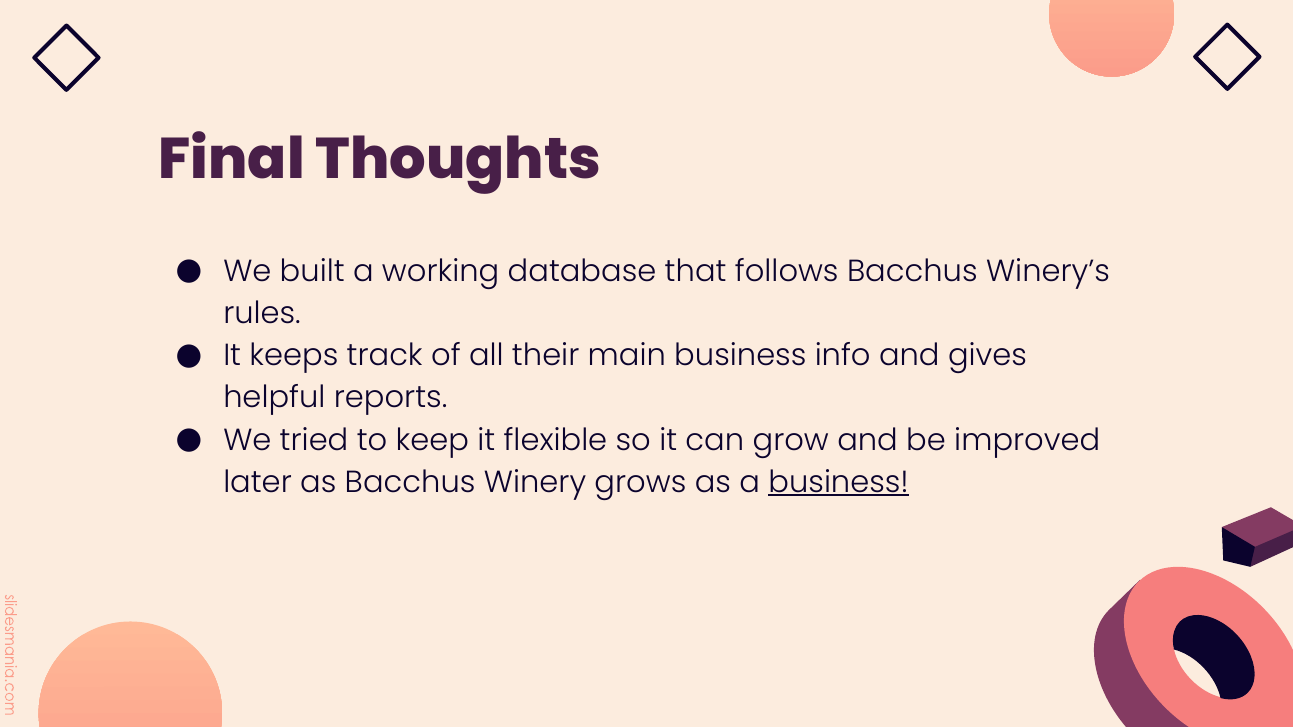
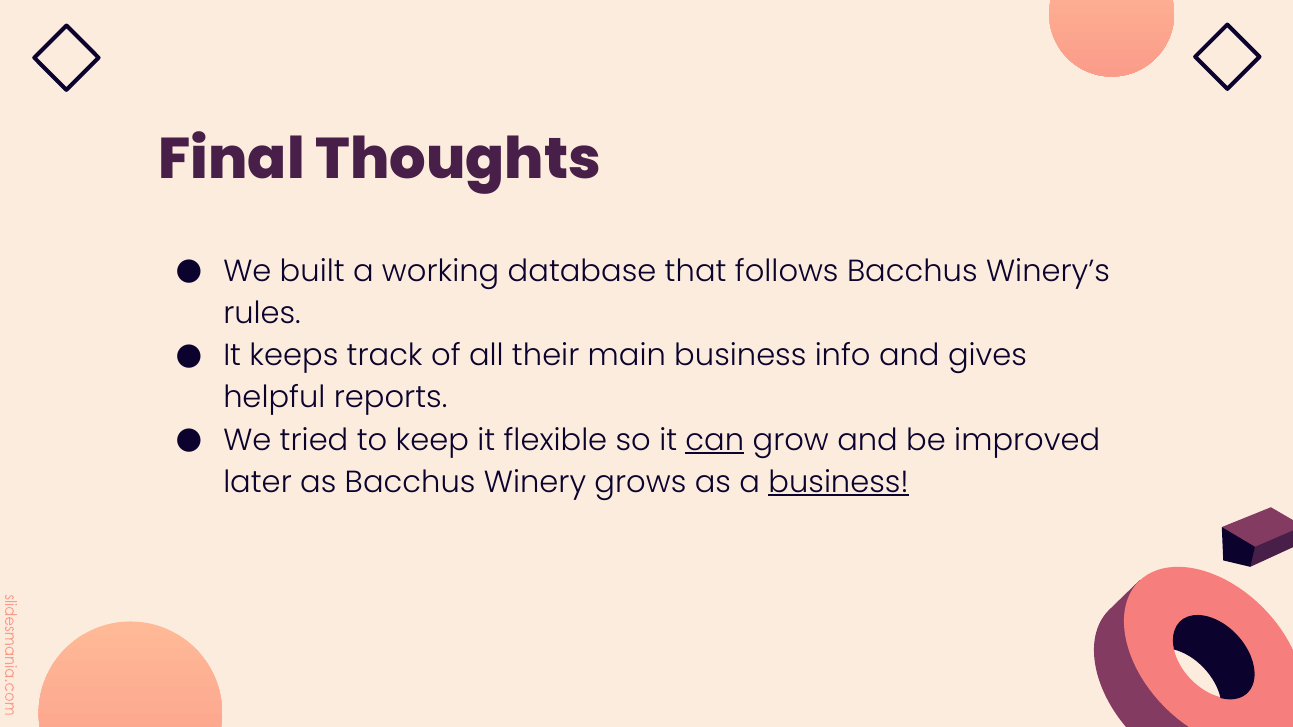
can underline: none -> present (715, 440)
